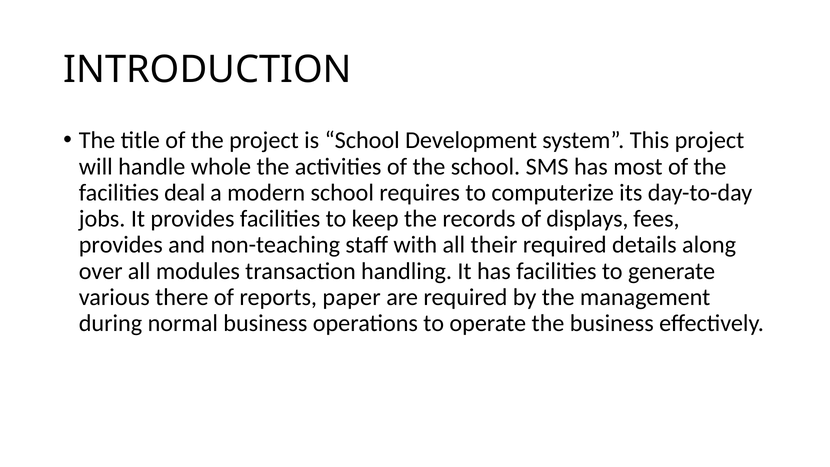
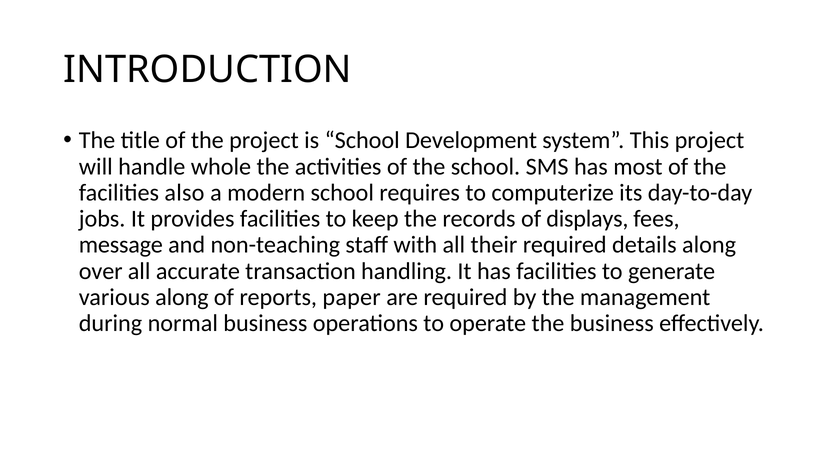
deal: deal -> also (184, 193)
provides: provides -> message (121, 245)
modules: modules -> accurate (198, 271)
various there: there -> along (182, 297)
